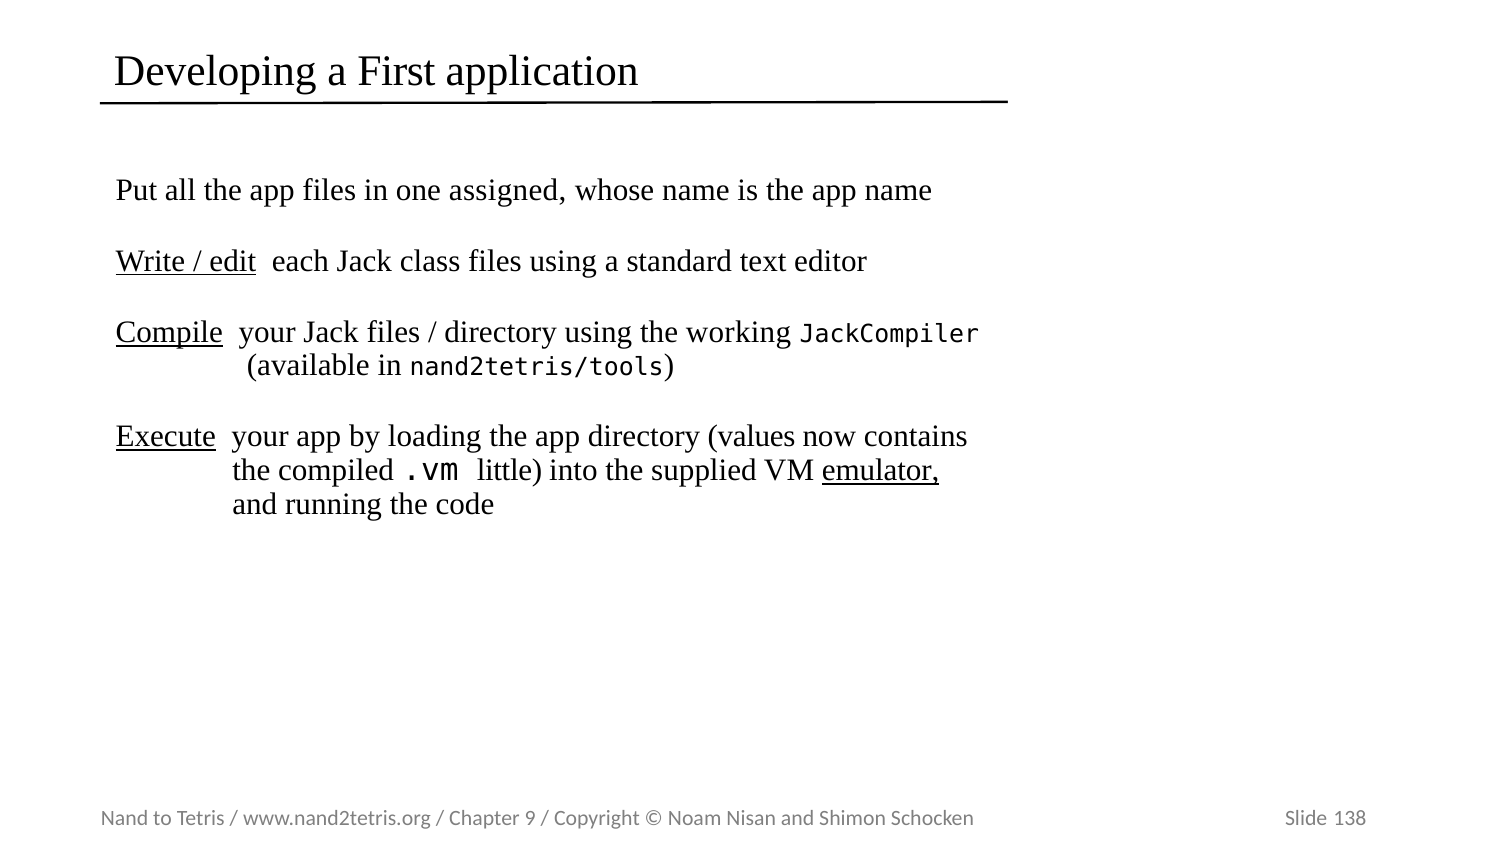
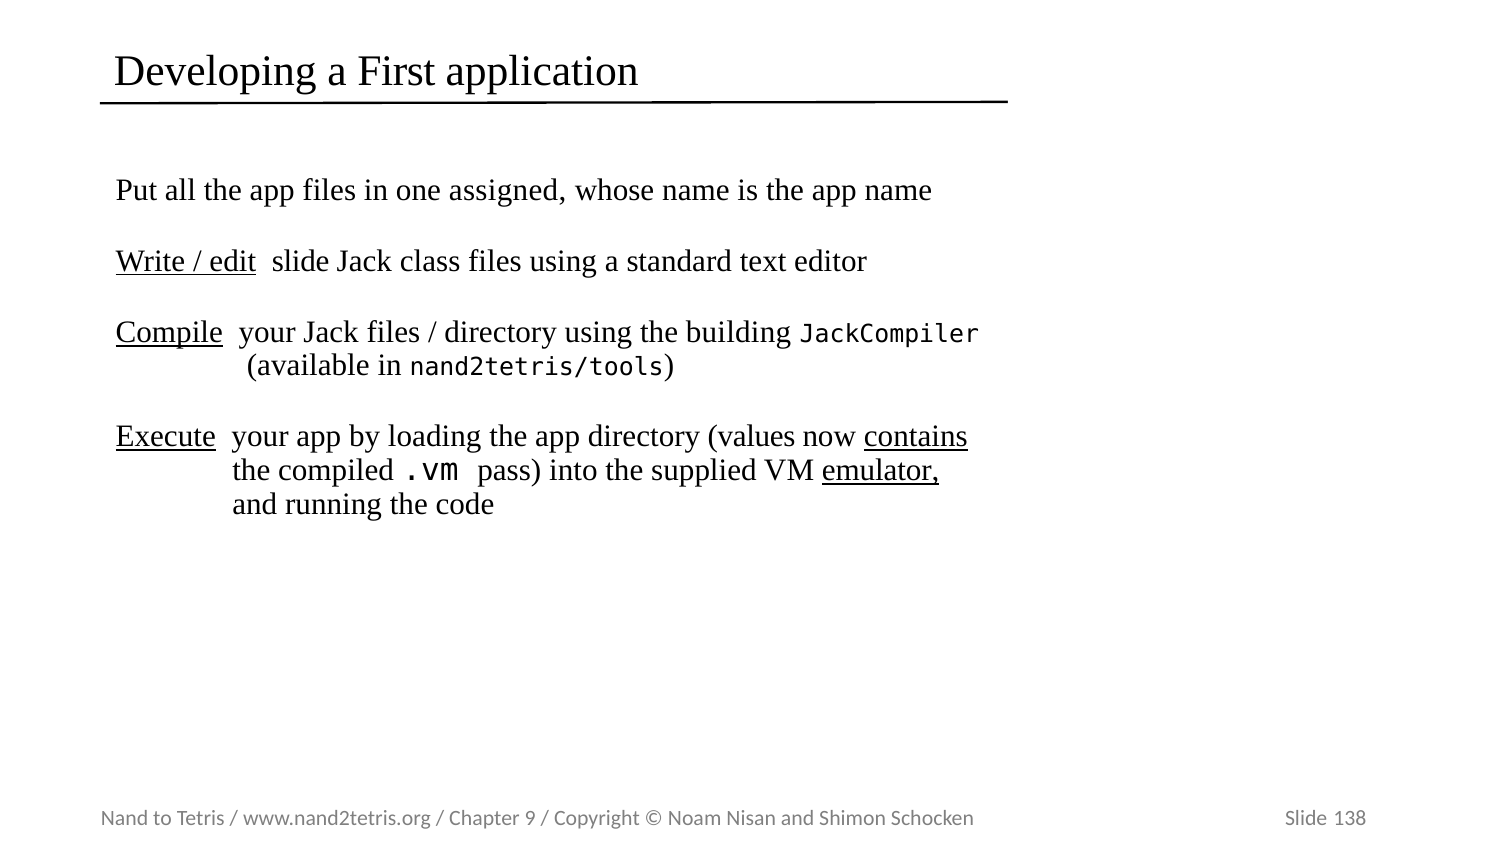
edit each: each -> slide (301, 261)
working: working -> building (739, 332)
contains underline: none -> present (916, 436)
little: little -> pass (509, 470)
